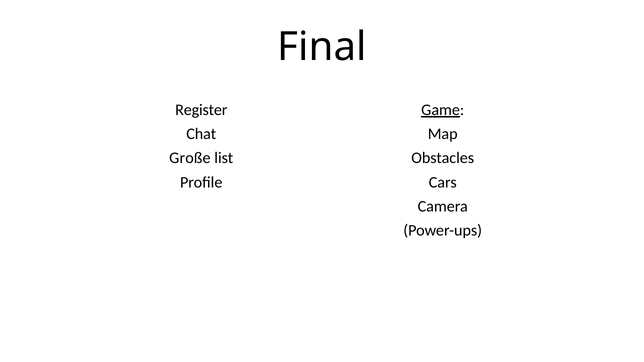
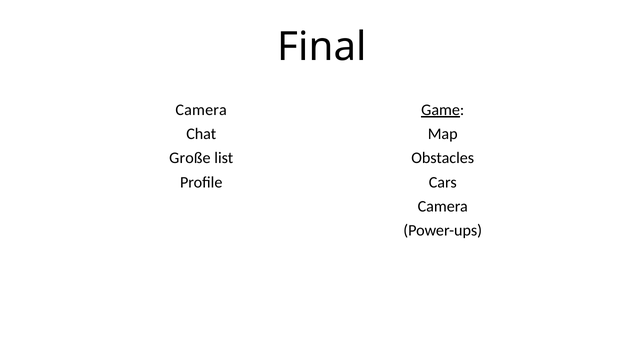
Register: Register -> Camera (201, 110)
